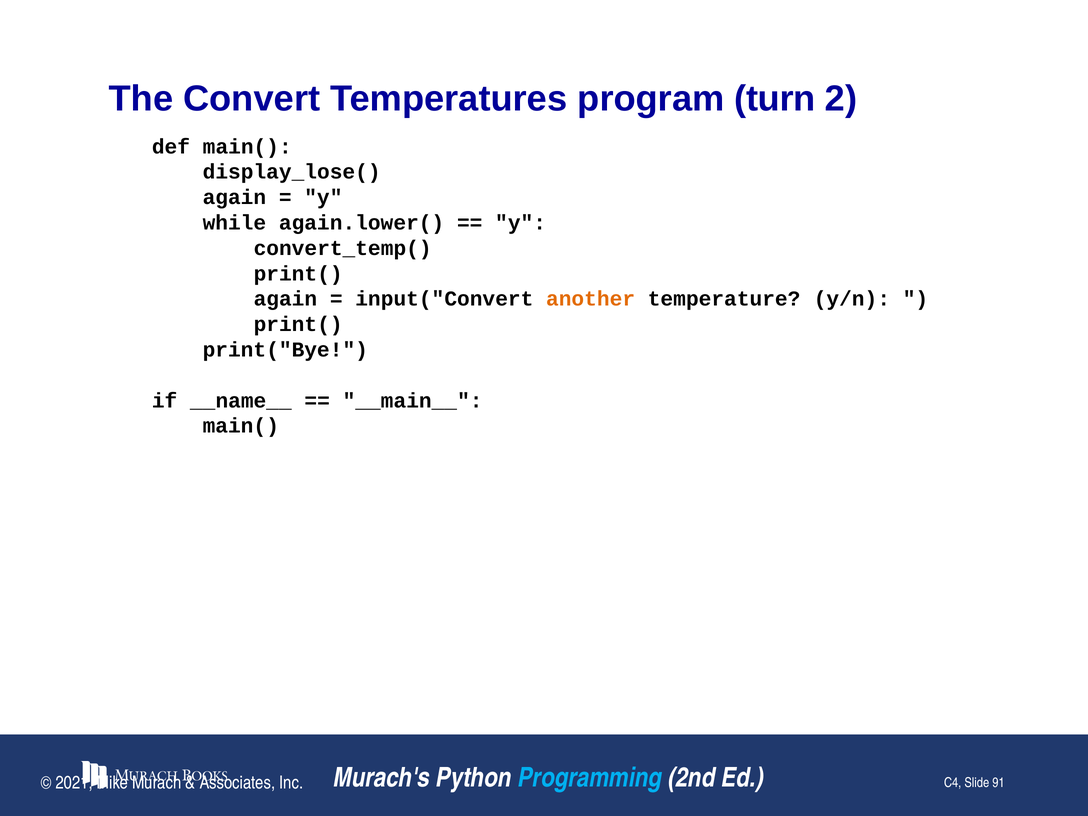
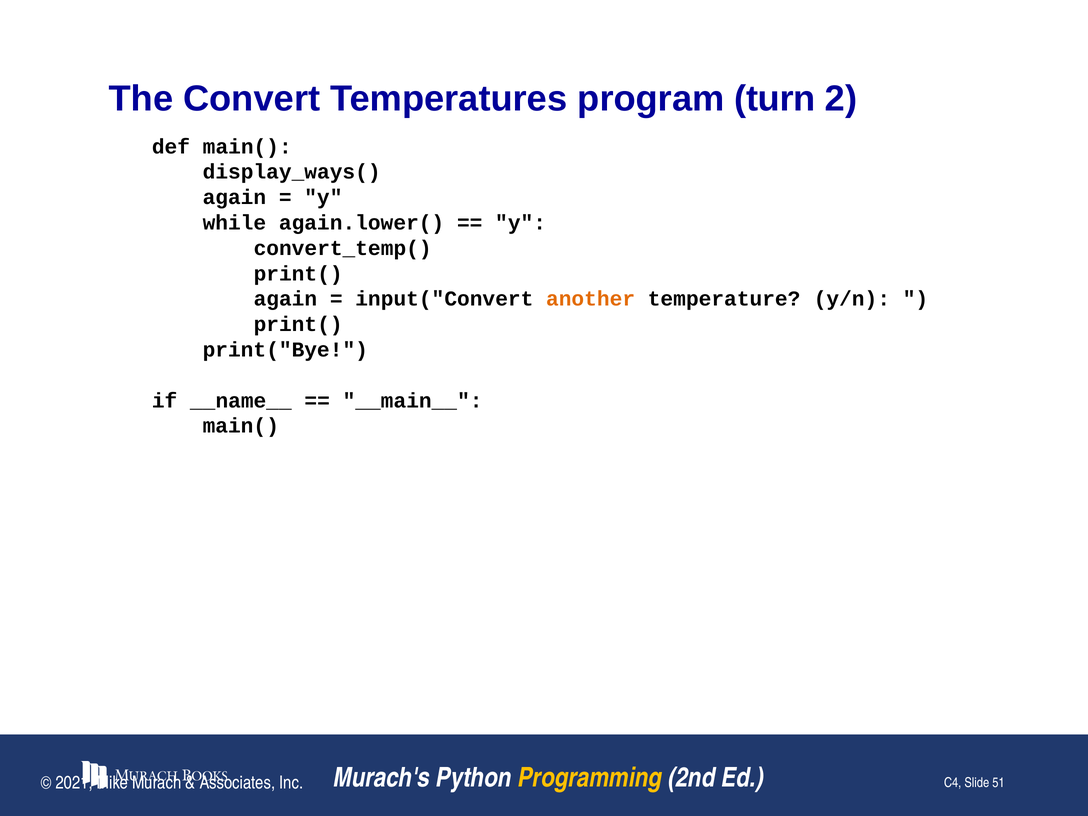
display_lose(: display_lose( -> display_ways( (292, 172)
Programming colour: light blue -> yellow (590, 778)
91: 91 -> 51 (998, 783)
